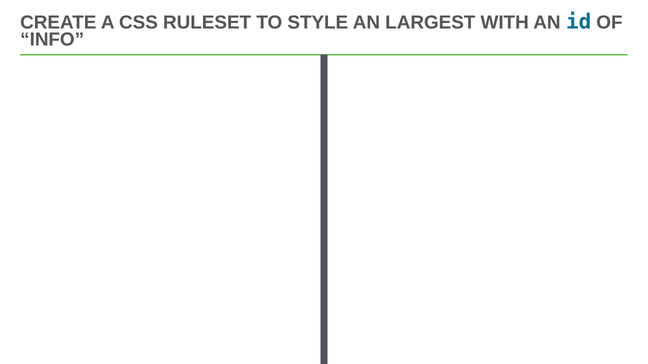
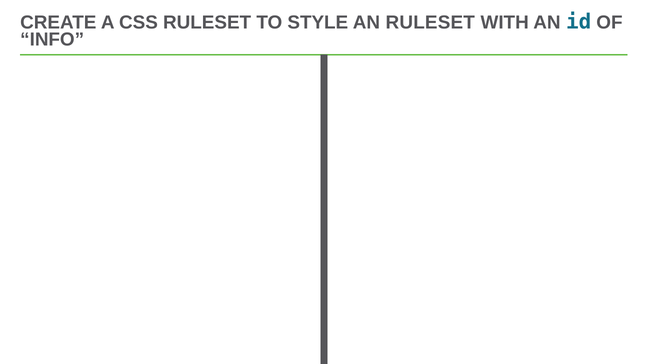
AN LARGEST: LARGEST -> RULESET (430, 23)
